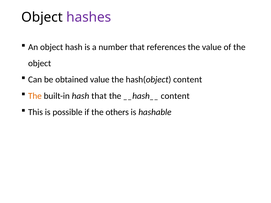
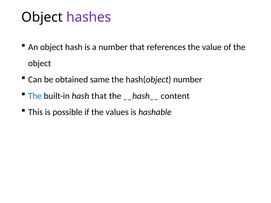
obtained value: value -> same (100, 80)
hash(object content: content -> number (188, 80)
The colour: orange -> blue (35, 96)
others: others -> values (117, 112)
